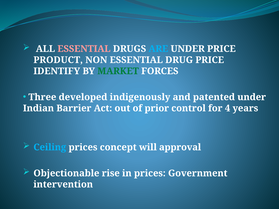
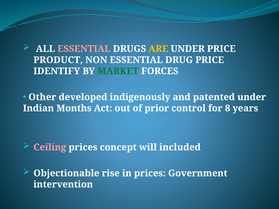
ARE colour: light blue -> yellow (158, 49)
Three: Three -> Other (42, 97)
Barrier: Barrier -> Months (74, 108)
4: 4 -> 8 (228, 108)
Ceiling colour: light blue -> pink (50, 147)
approval: approval -> included (180, 147)
